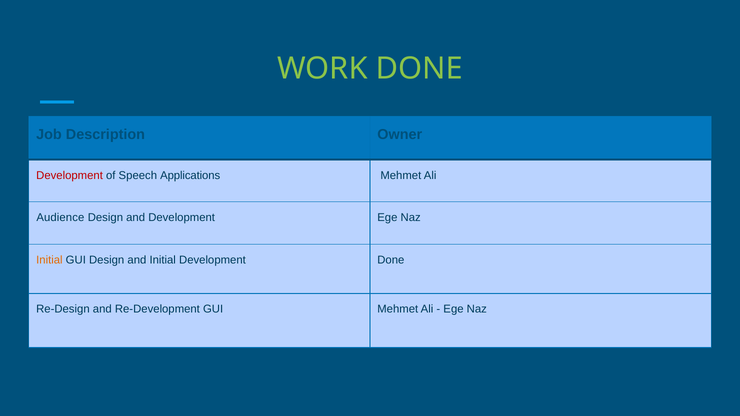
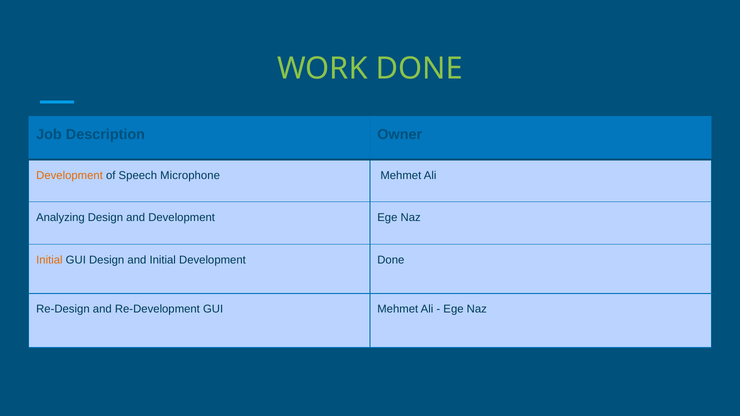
Development colour: red -> orange (70, 175)
Applications: Applications -> Microphone (190, 175)
Audience: Audience -> Analyzing (60, 218)
